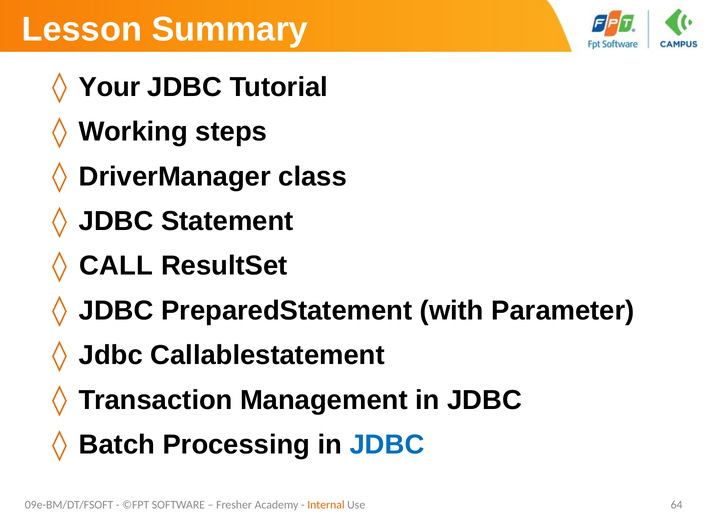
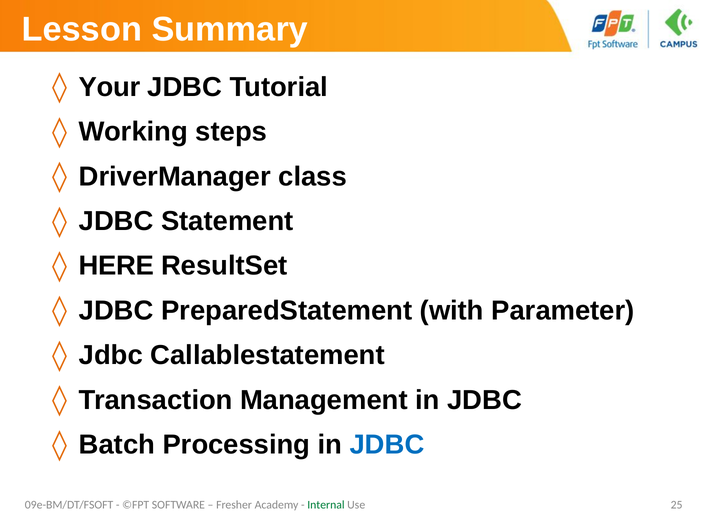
CALL: CALL -> HERE (116, 266)
Internal colour: orange -> green (326, 506)
64: 64 -> 25 (677, 506)
